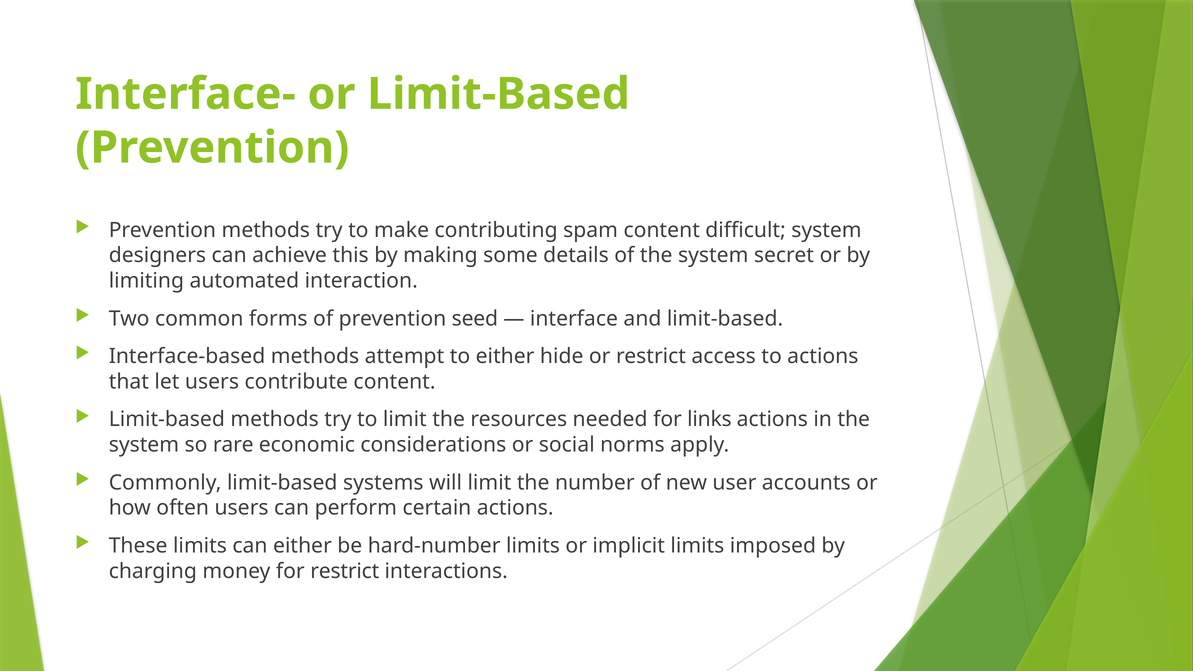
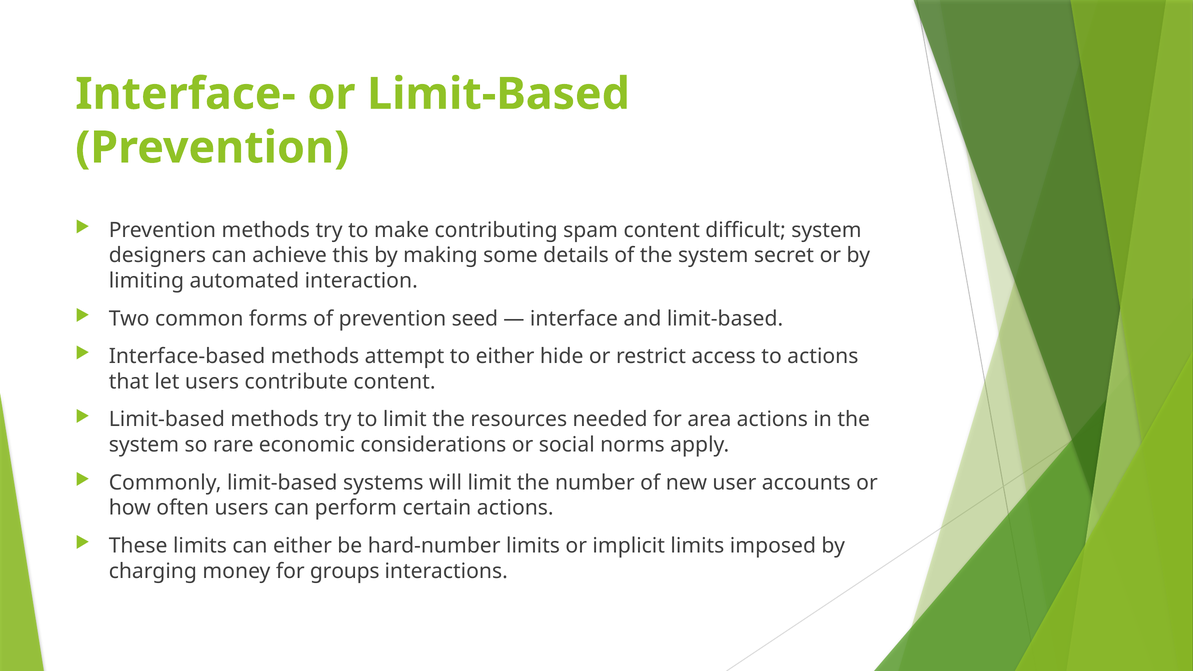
links: links -> area (709, 420)
for restrict: restrict -> groups (345, 571)
